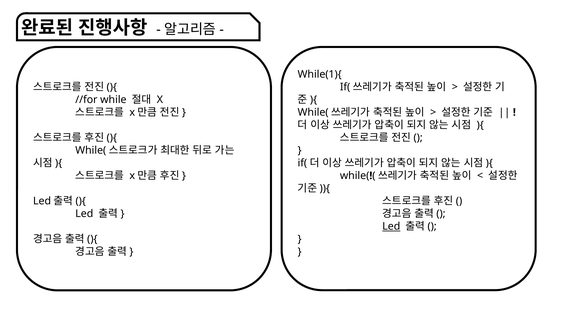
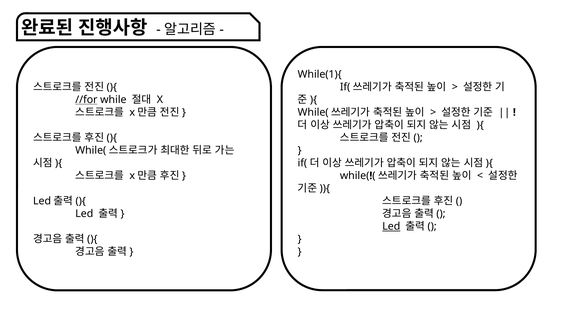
//for underline: none -> present (86, 100)
